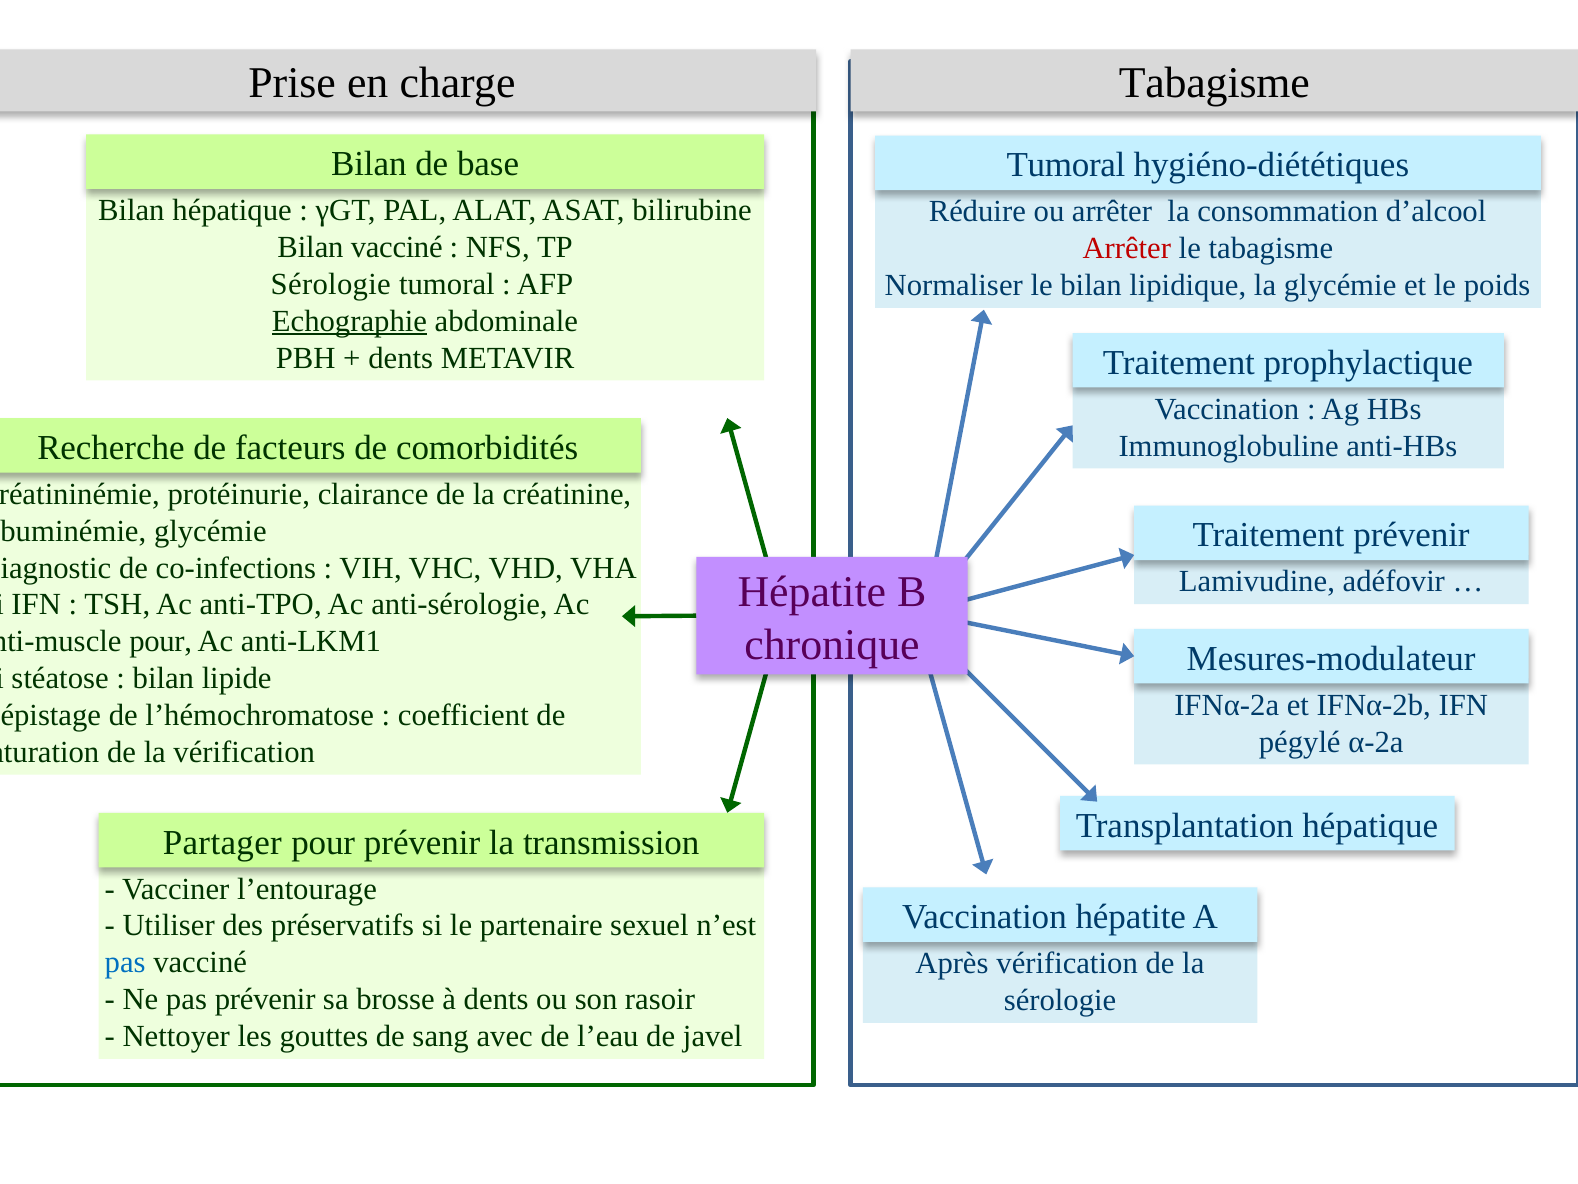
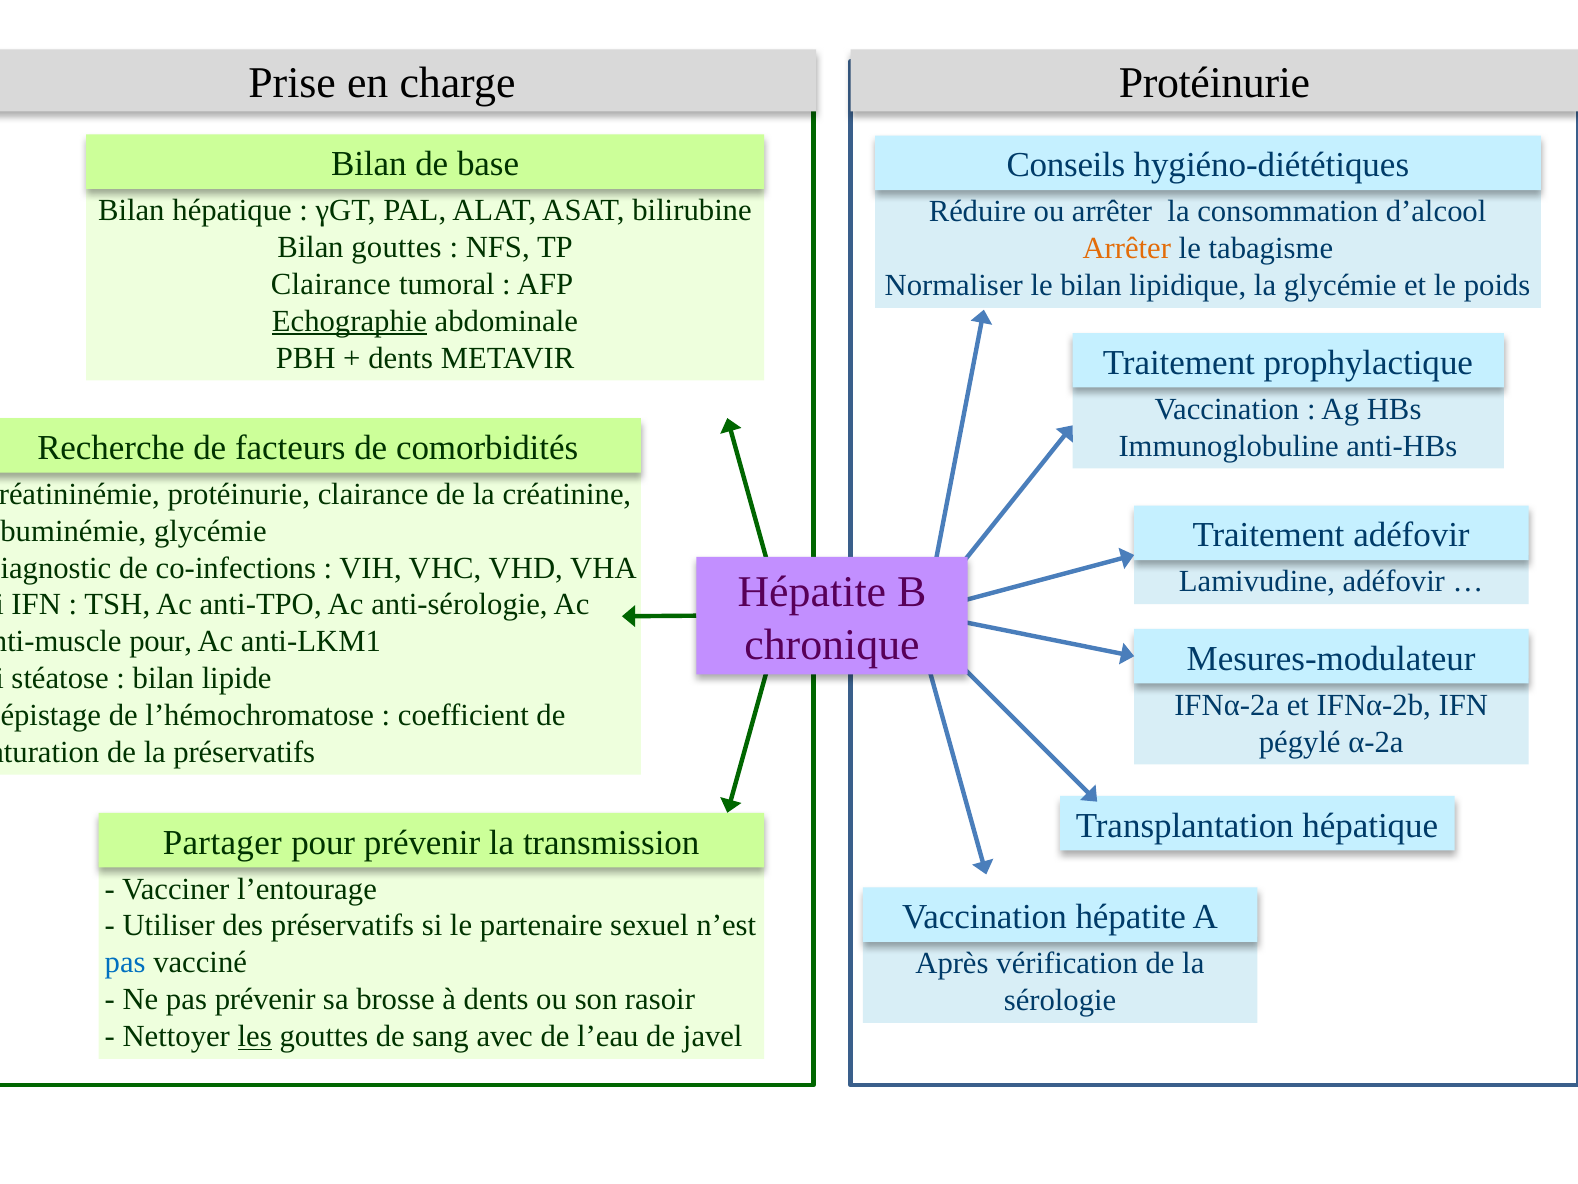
Tabagisme: Tabagisme -> Protéinurie (1214, 83)
Tumoral: Tumoral -> Conseils (1066, 165)
Bilan vacciné: vacciné -> gouttes (396, 247)
Arrêter colour: red -> orange (1127, 249)
Sérologie: Sérologie -> Clairance (331, 284)
Traitement prévenir: prévenir -> adéfovir (1411, 535)
la vérification: vérification -> préservatifs (244, 752)
les underline: none -> present (255, 1036)
